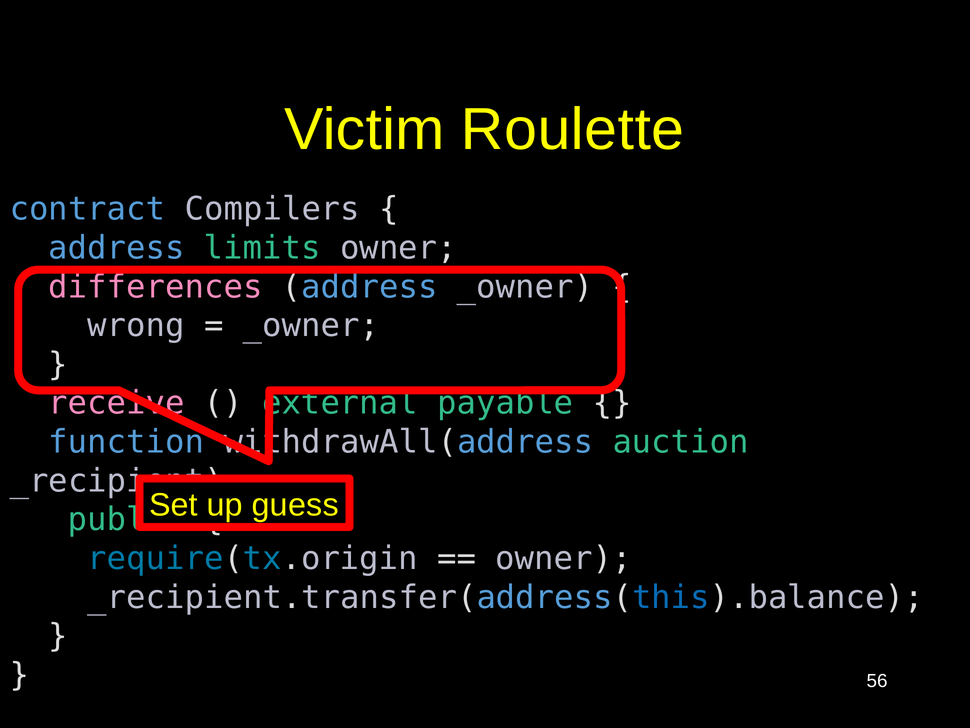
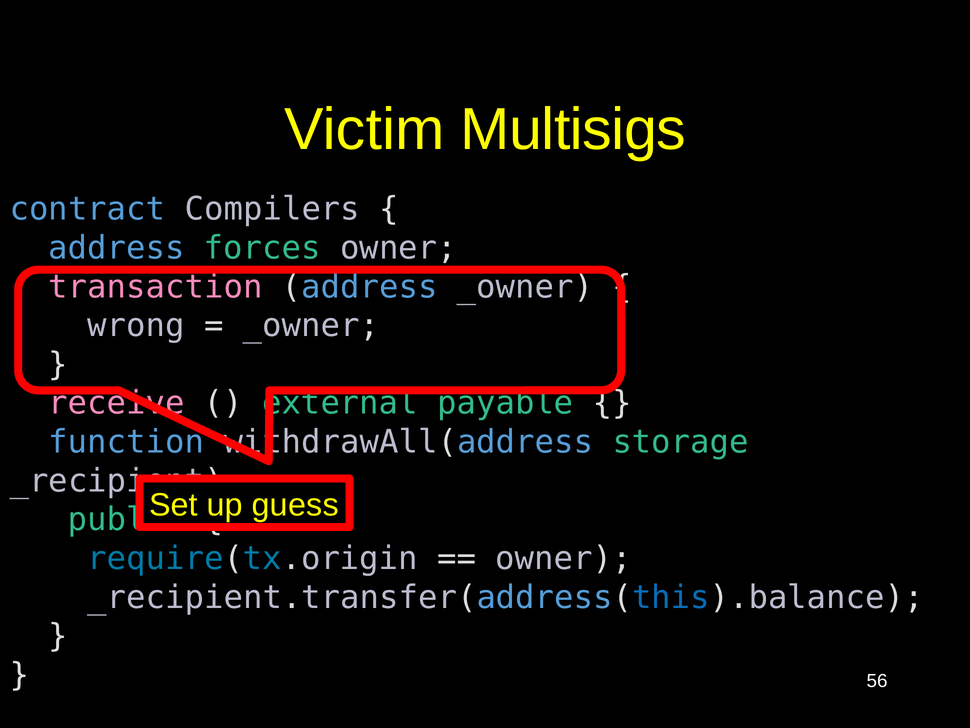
Roulette: Roulette -> Multisigs (573, 129)
limits: limits -> forces (262, 248)
differences: differences -> transaction (156, 287)
auction: auction -> storage (681, 442)
